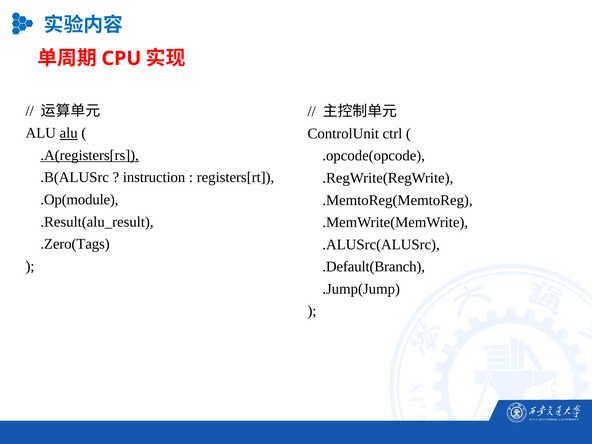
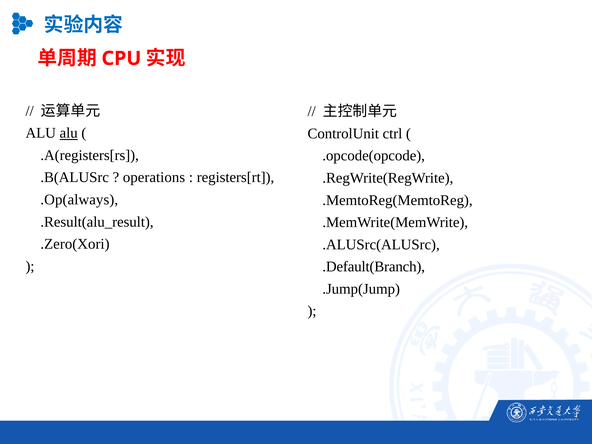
.A(registers[rs underline: present -> none (90, 155)
instruction: instruction -> operations (154, 177)
.Op(module: .Op(module -> .Op(always (79, 200)
.Zero(Tags: .Zero(Tags -> .Zero(Xori (75, 244)
